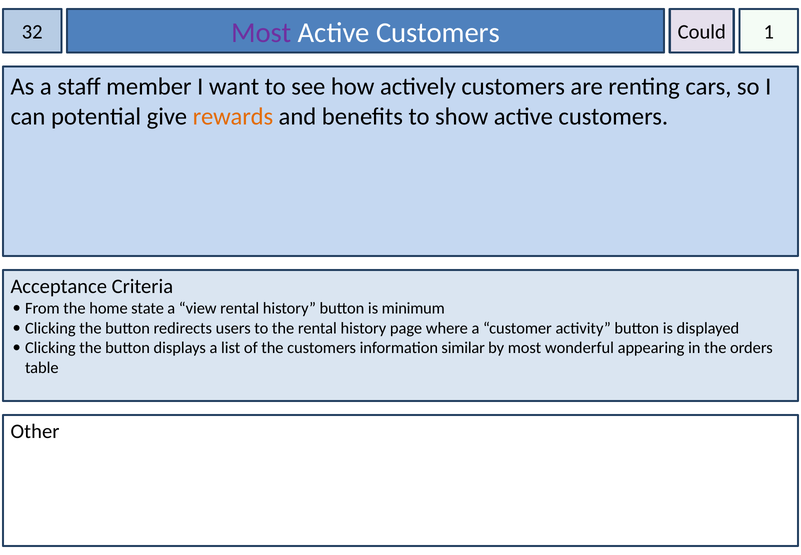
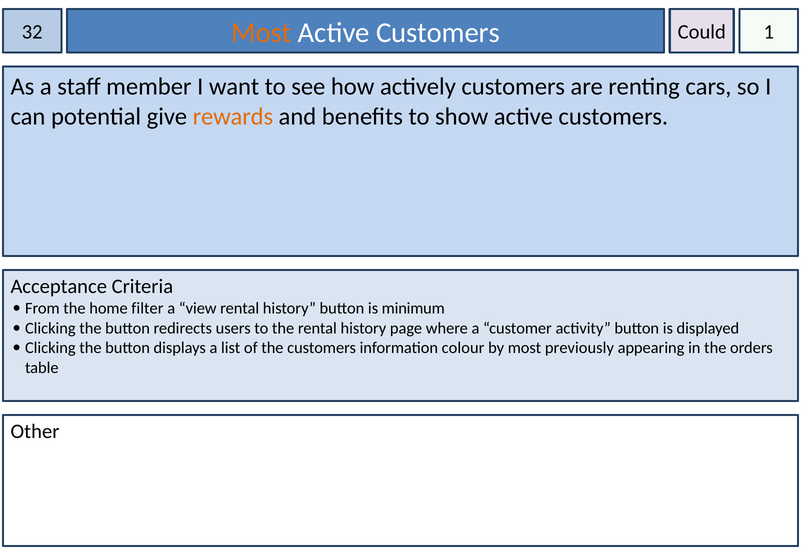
Most colour: purple -> orange (261, 33)
state: state -> filter (147, 308)
similar: similar -> colour (463, 348)
wonderful: wonderful -> previously (579, 348)
